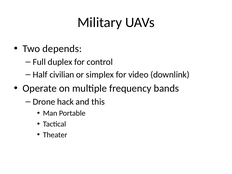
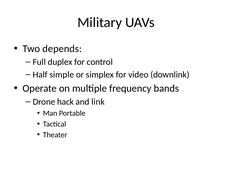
civilian: civilian -> simple (62, 75)
this: this -> link (98, 102)
